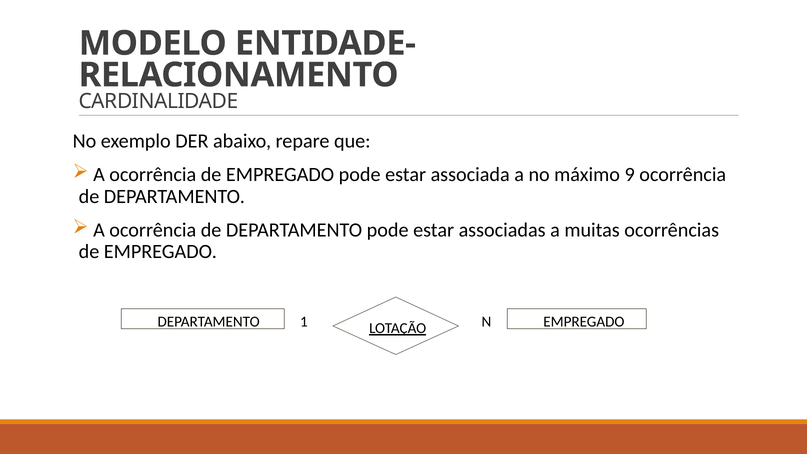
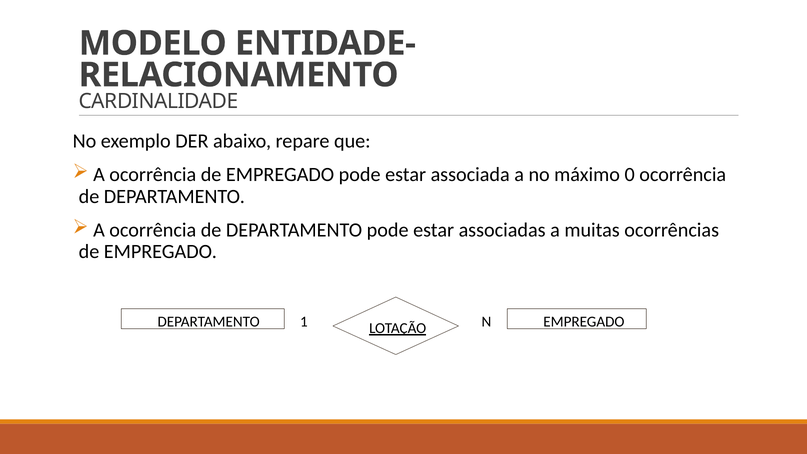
9: 9 -> 0 (630, 175)
